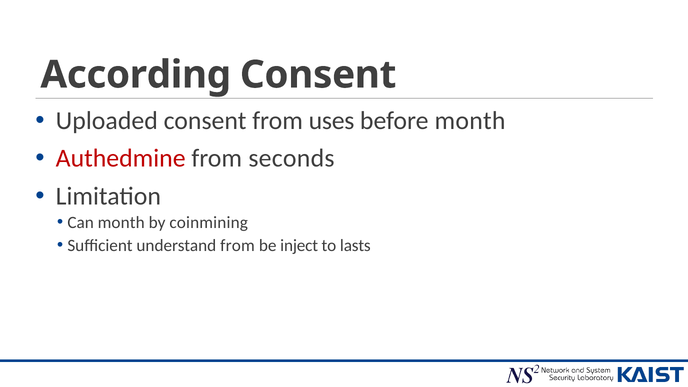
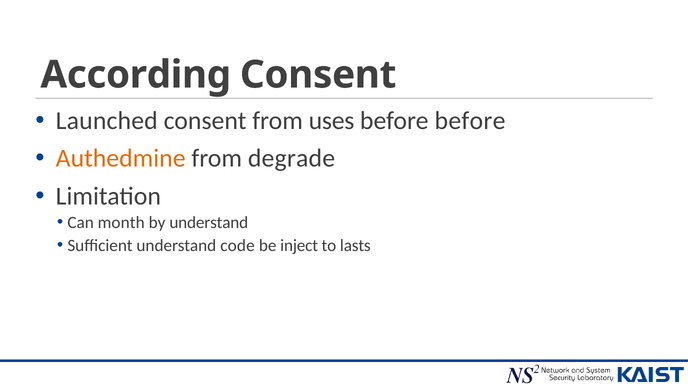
Uploaded: Uploaded -> Launched (107, 121)
before month: month -> before (470, 121)
Authedmine colour: red -> orange (121, 158)
seconds: seconds -> degrade (292, 158)
by coinmining: coinmining -> understand (209, 222)
understand from: from -> code (237, 245)
